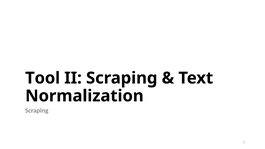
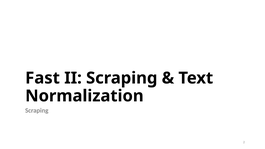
Tool: Tool -> Fast (43, 78)
